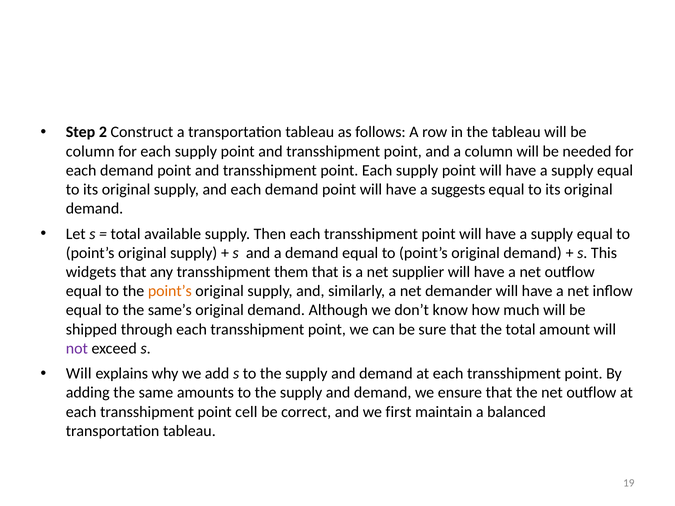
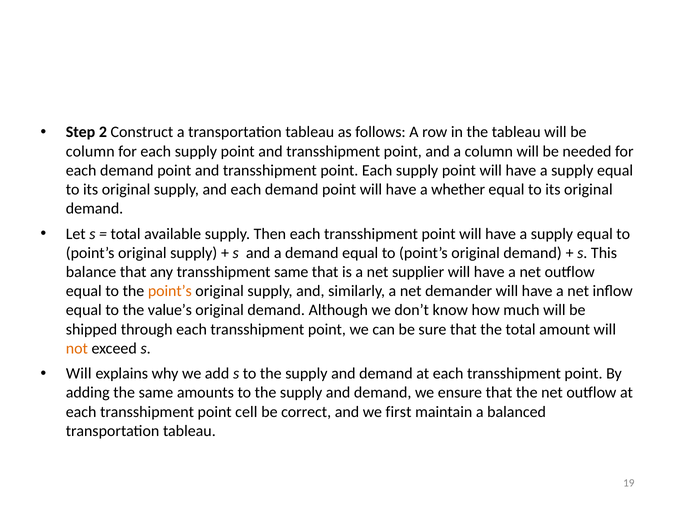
suggests: suggests -> whether (458, 190)
widgets: widgets -> balance (91, 272)
transshipment them: them -> same (291, 272)
same’s: same’s -> value’s (170, 310)
not colour: purple -> orange (77, 349)
